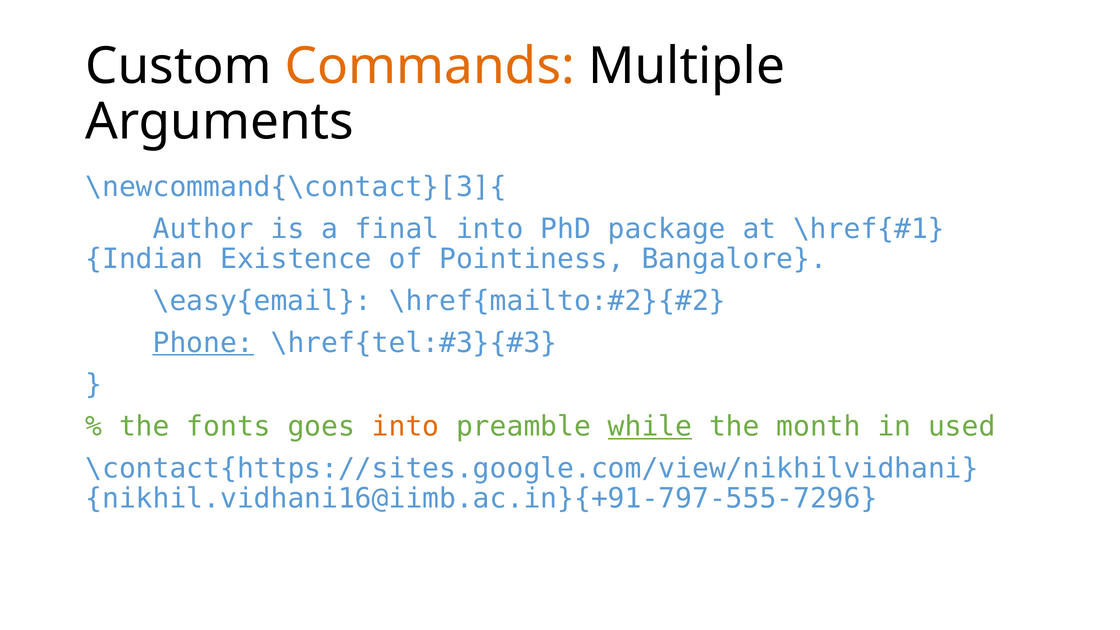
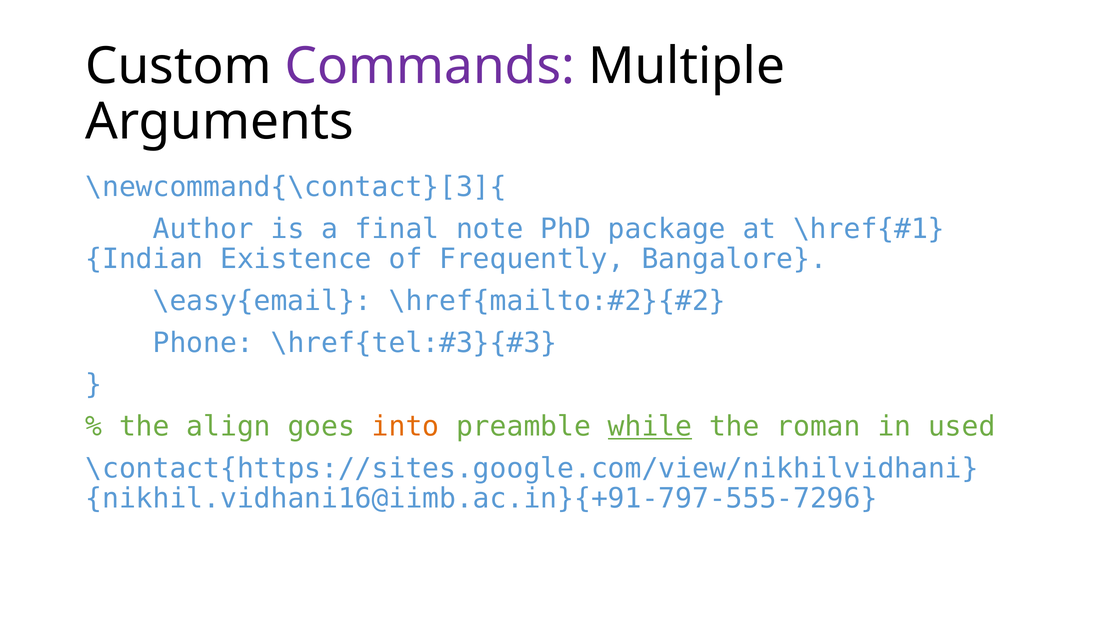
Commands colour: orange -> purple (430, 66)
final into: into -> note (490, 229)
Pointiness: Pointiness -> Frequently (532, 259)
Phone underline: present -> none (203, 343)
fonts: fonts -> align (229, 427)
month: month -> roman (819, 427)
